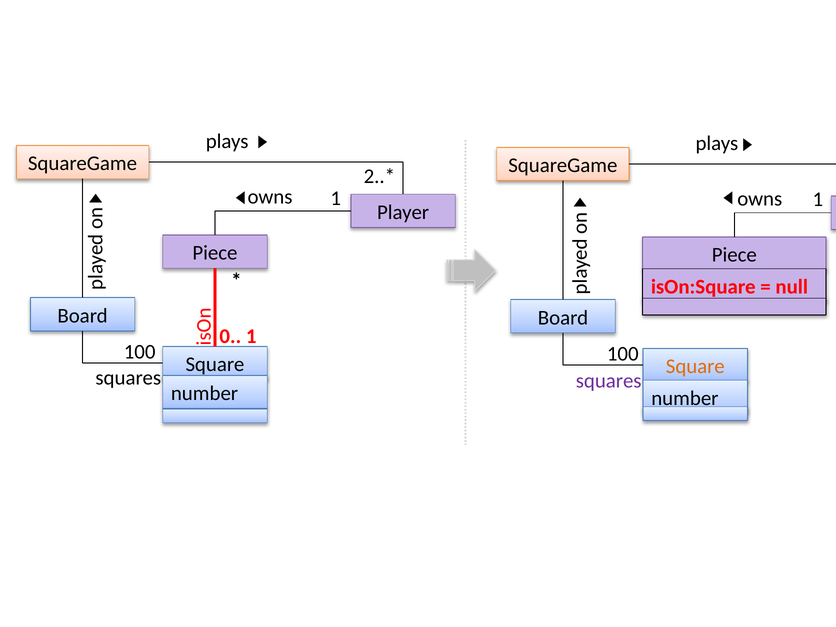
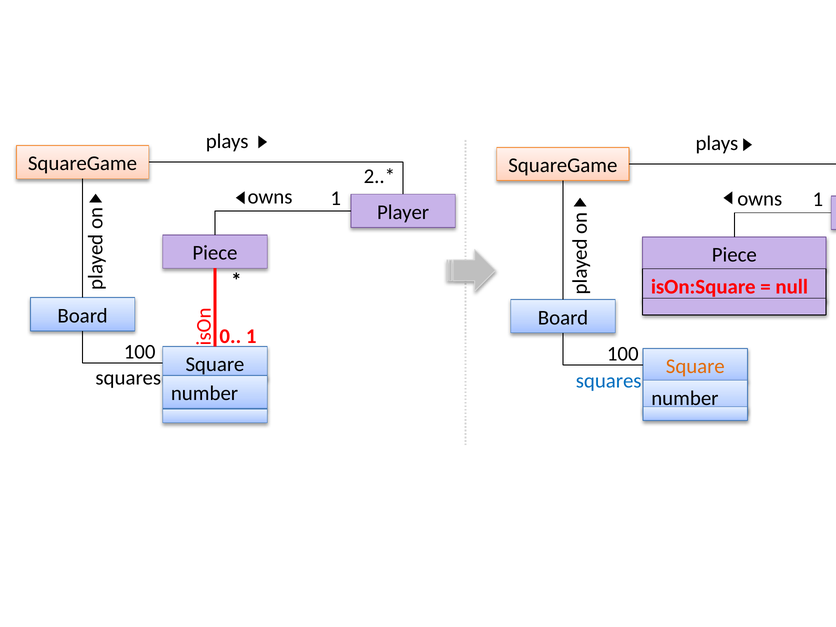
squares colour: purple -> blue (609, 381)
